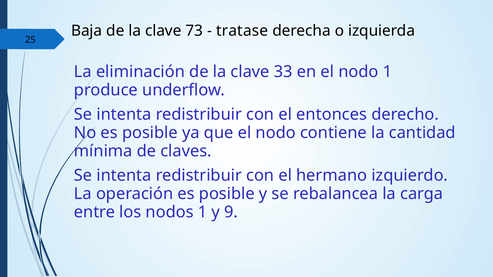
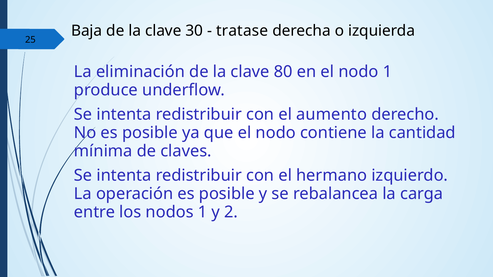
73: 73 -> 30 (194, 31)
33: 33 -> 80 (283, 72)
entonces: entonces -> aumento (332, 115)
9: 9 -> 2 (231, 212)
